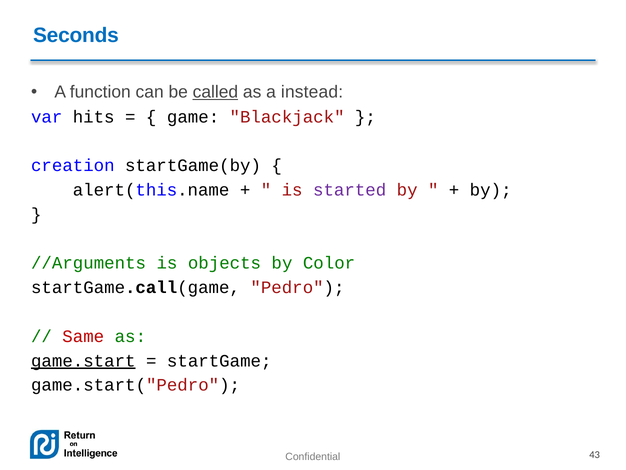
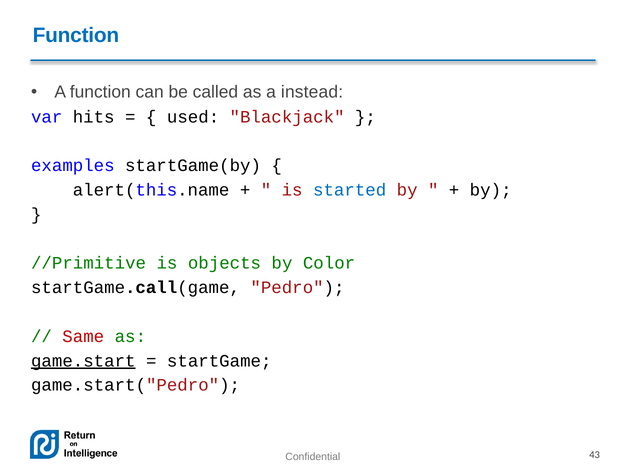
Seconds: Seconds -> Function (76, 35)
called underline: present -> none (215, 92)
game: game -> used (193, 117)
creation: creation -> examples (73, 165)
started colour: purple -> blue (350, 190)
//Arguments: //Arguments -> //Primitive (89, 263)
